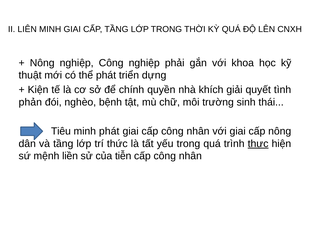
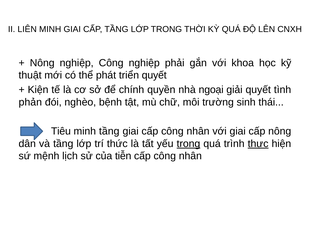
triển dựng: dựng -> quyết (154, 75)
khích: khích -> ngoại (211, 90)
minh phát: phát -> tầng (109, 131)
trong underline: none -> present (188, 143)
liền: liền -> lịch (70, 156)
